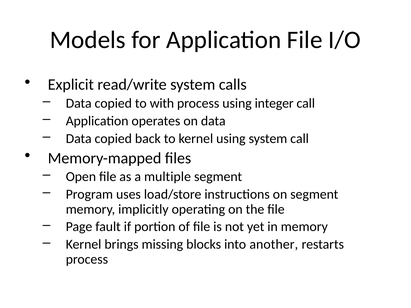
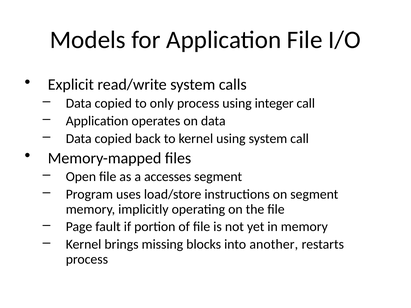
with: with -> only (162, 103)
multiple: multiple -> accesses (168, 177)
